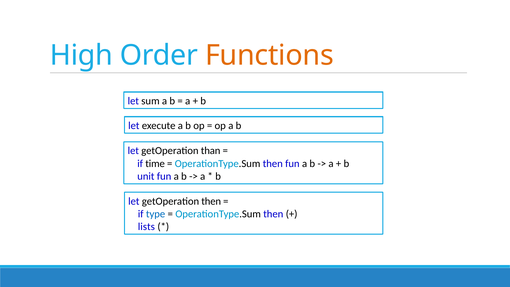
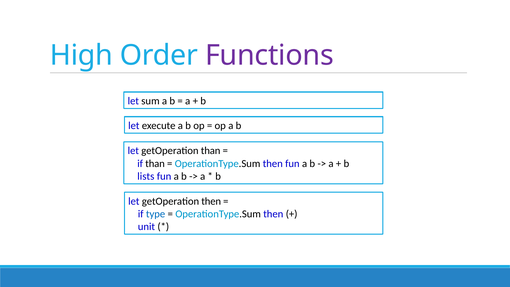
Functions colour: orange -> purple (269, 55)
if time: time -> than (155, 163)
unit: unit -> lists (146, 176)
lists: lists -> unit (146, 227)
